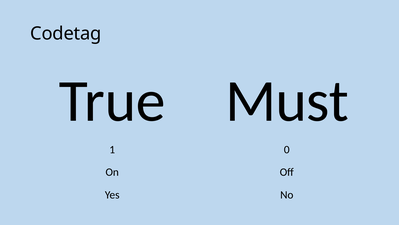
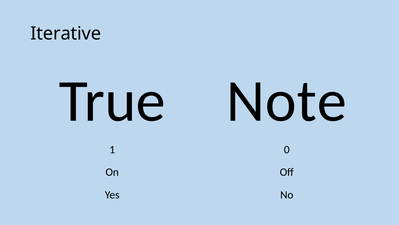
Codetag: Codetag -> Iterative (66, 34)
Must: Must -> Note (287, 101)
